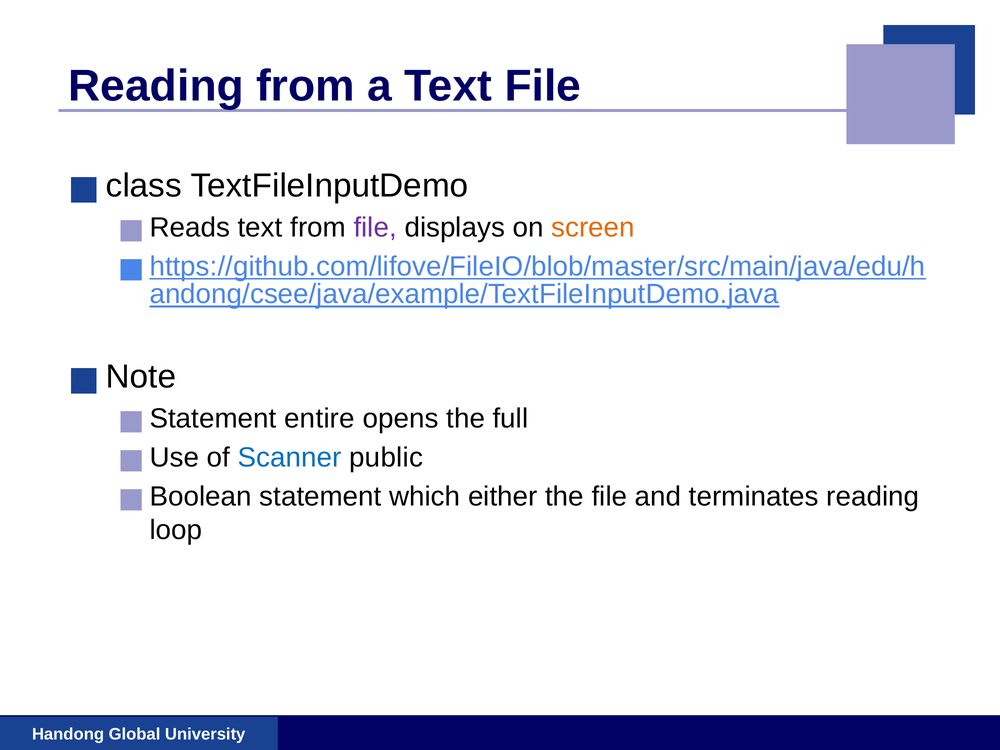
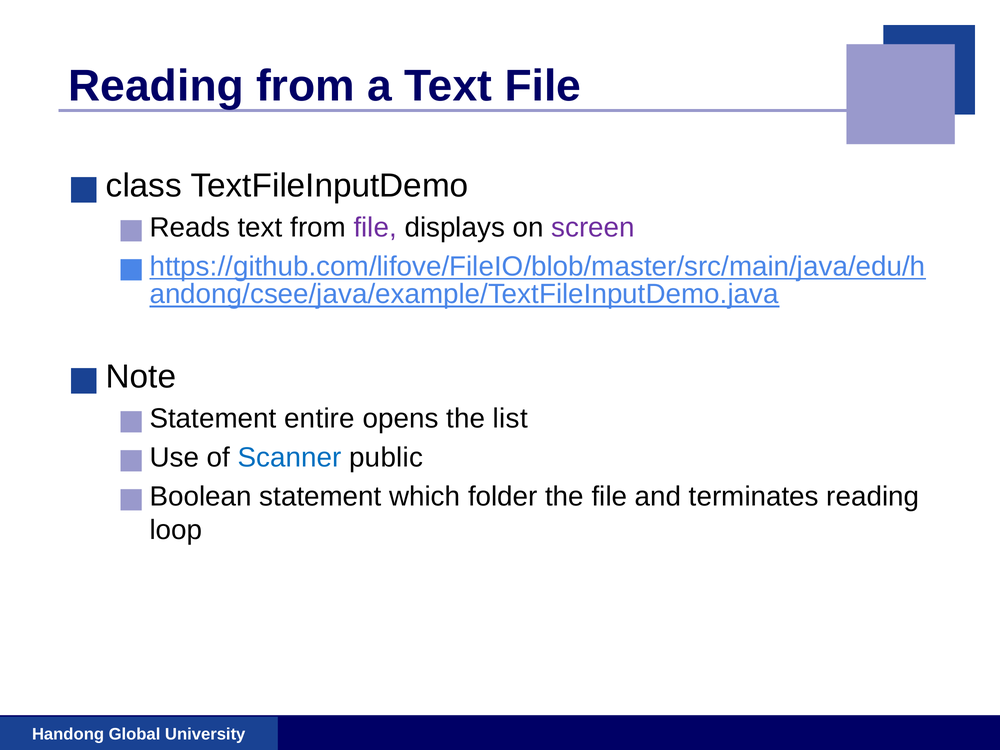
screen colour: orange -> purple (593, 228)
full: full -> list (510, 419)
either: either -> folder (503, 496)
